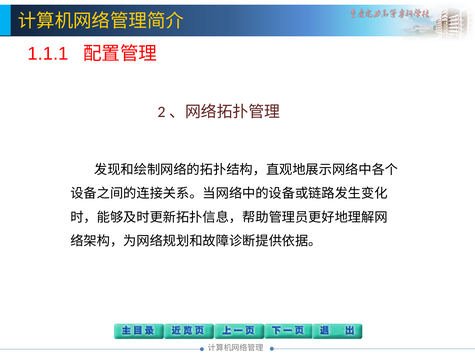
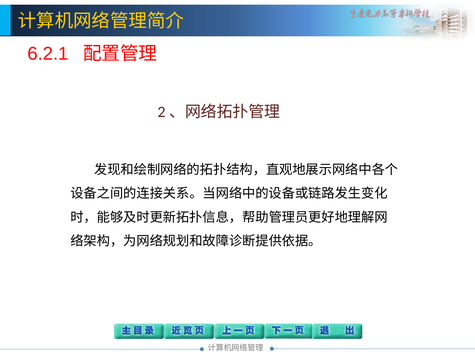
1.1.1: 1.1.1 -> 6.2.1 (48, 54)
